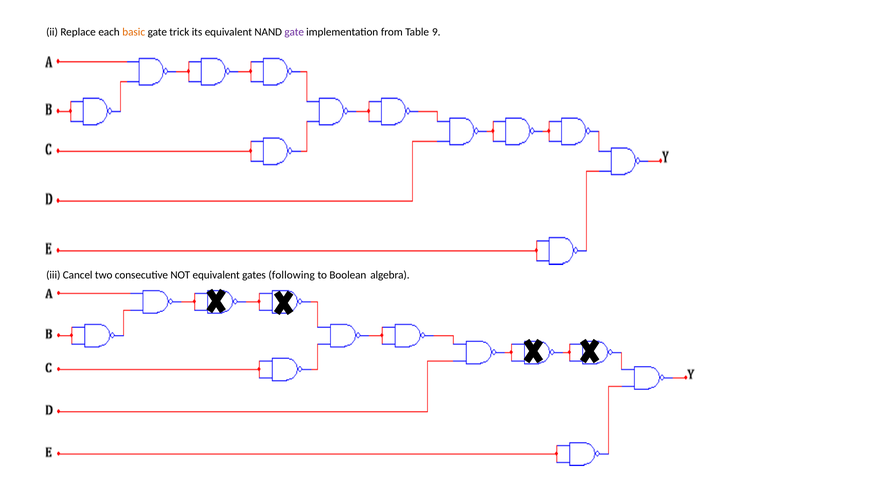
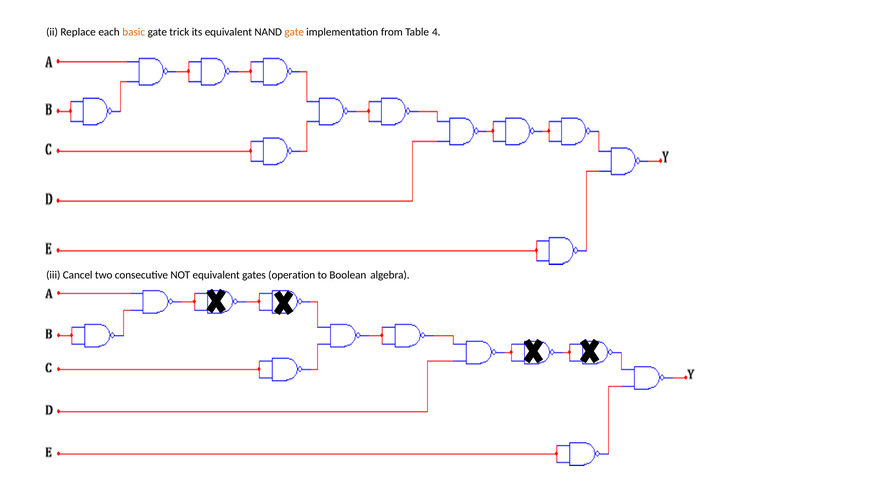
gate colour: purple -> orange (294, 32)
9: 9 -> 4 (436, 32)
following: following -> operation (292, 275)
